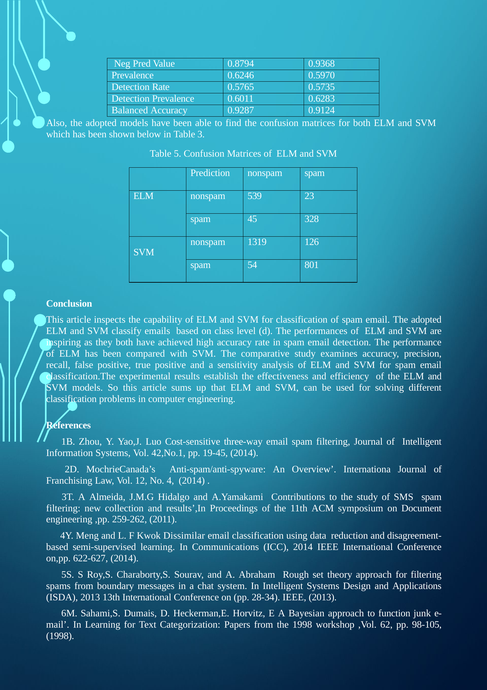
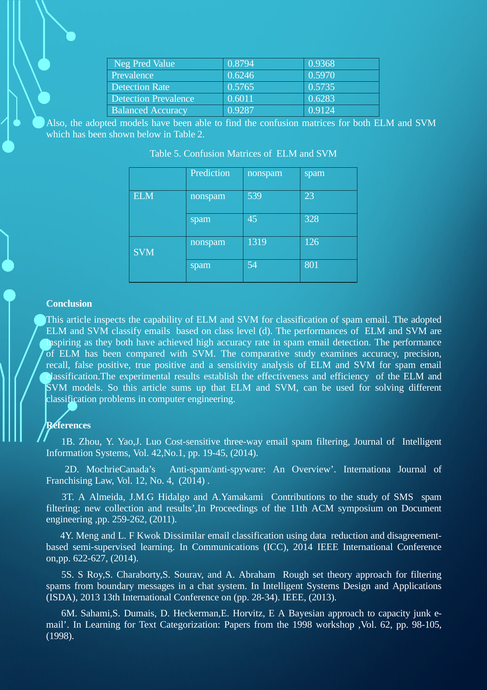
3: 3 -> 2 (201, 134)
function: function -> capacity (394, 613)
